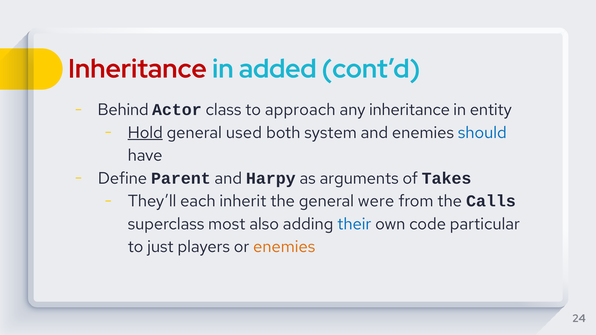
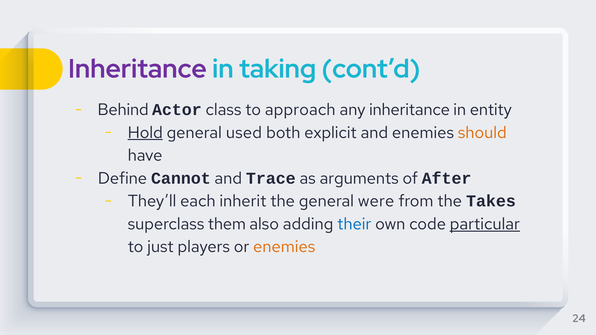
Inheritance colour: red -> purple (137, 69)
added: added -> taking (278, 69)
system: system -> explicit (331, 133)
should colour: blue -> orange (482, 133)
Parent: Parent -> Cannot (181, 178)
Harpy: Harpy -> Trace (271, 178)
Takes: Takes -> After (447, 178)
Calls: Calls -> Takes (491, 201)
most: most -> them (227, 224)
particular underline: none -> present (485, 224)
